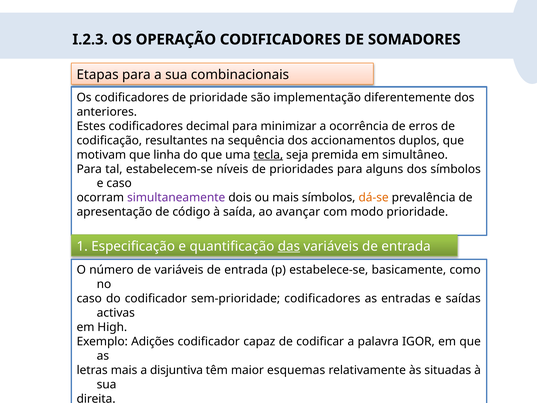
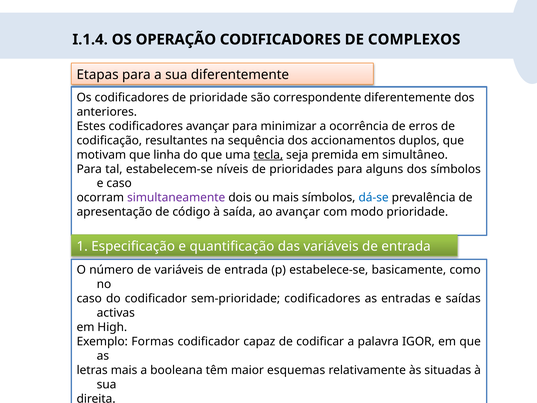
I.2.3: I.2.3 -> I.1.4 (90, 39)
SOMADORES: SOMADORES -> COMPLEXOS (414, 39)
sua combinacionais: combinacionais -> diferentemente (240, 75)
implementação: implementação -> correspondente (317, 97)
codificadores decimal: decimal -> avançar (208, 126)
dá-se colour: orange -> blue (374, 198)
das underline: present -> none (289, 246)
Adições: Adições -> Formas (153, 341)
disjuntiva: disjuntiva -> booleana (176, 370)
